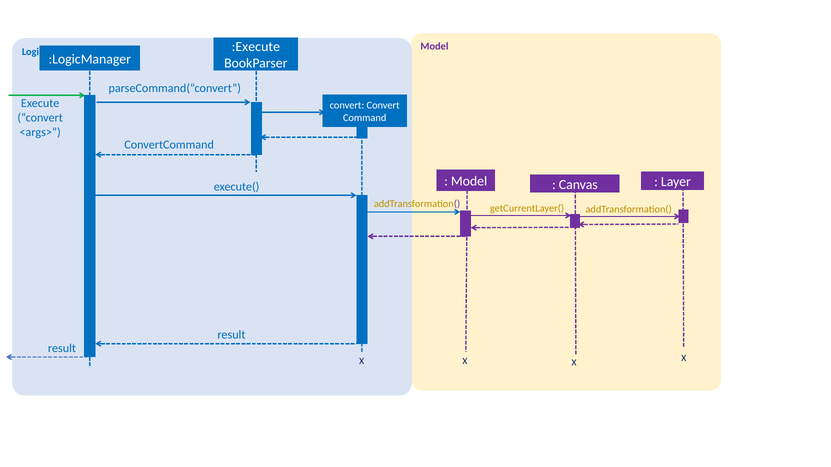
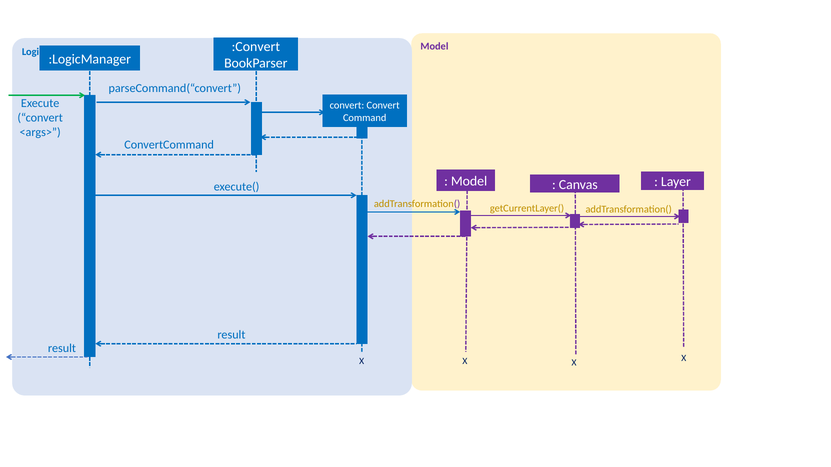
:Execute: :Execute -> :Convert (256, 47)
